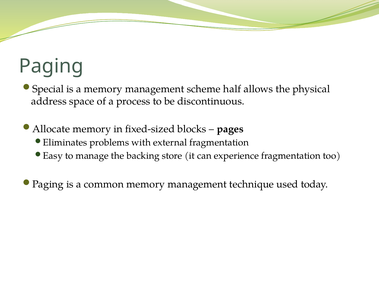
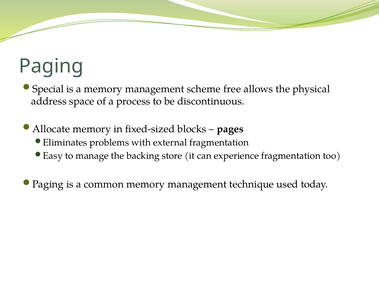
half: half -> free (232, 89)
